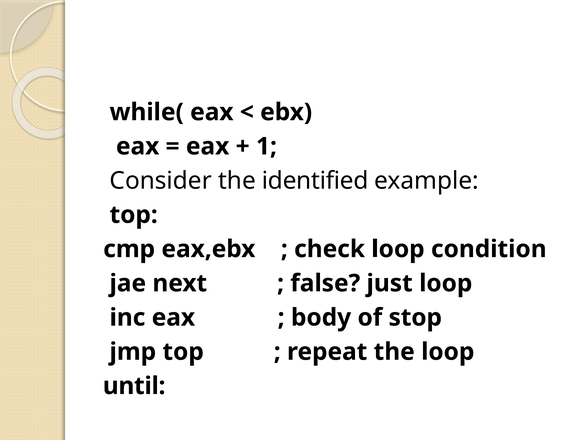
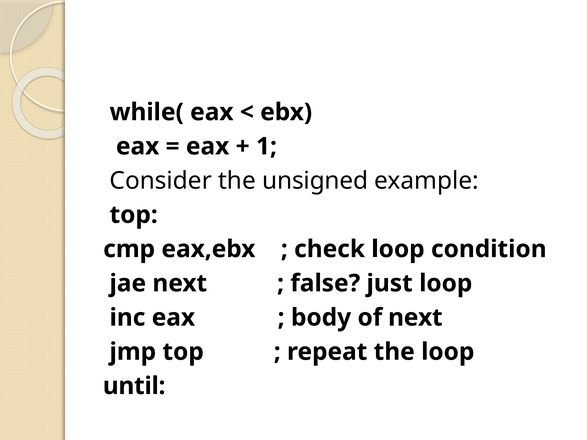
identified: identified -> unsigned (315, 181)
of stop: stop -> next (415, 318)
